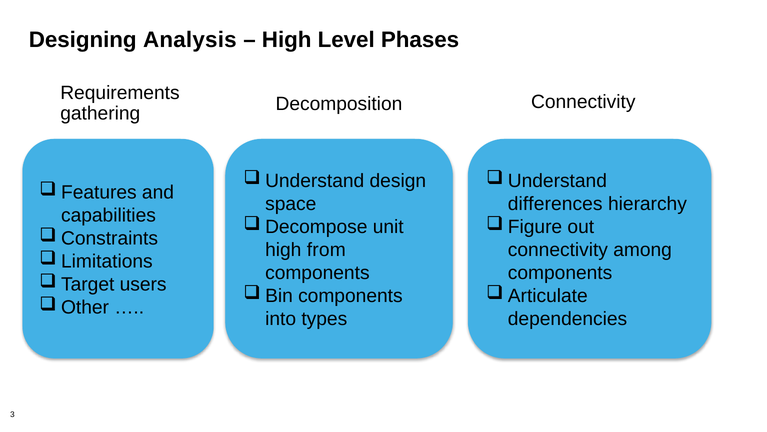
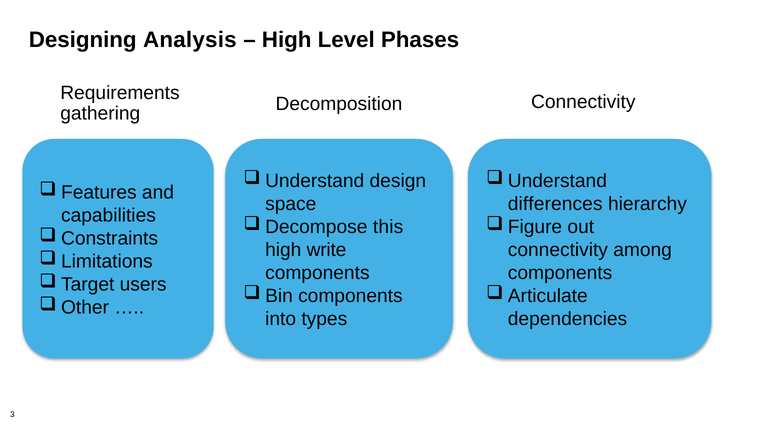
unit: unit -> this (388, 227)
from: from -> write (326, 250)
